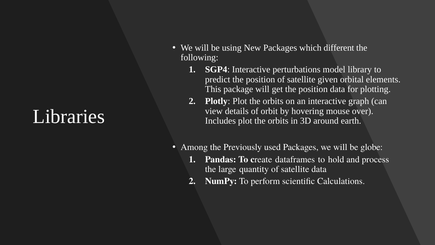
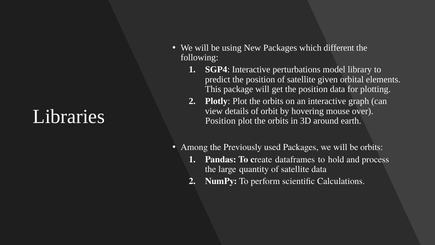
Includes: Includes -> Position (220, 121)
be globe: globe -> orbits (372, 147)
